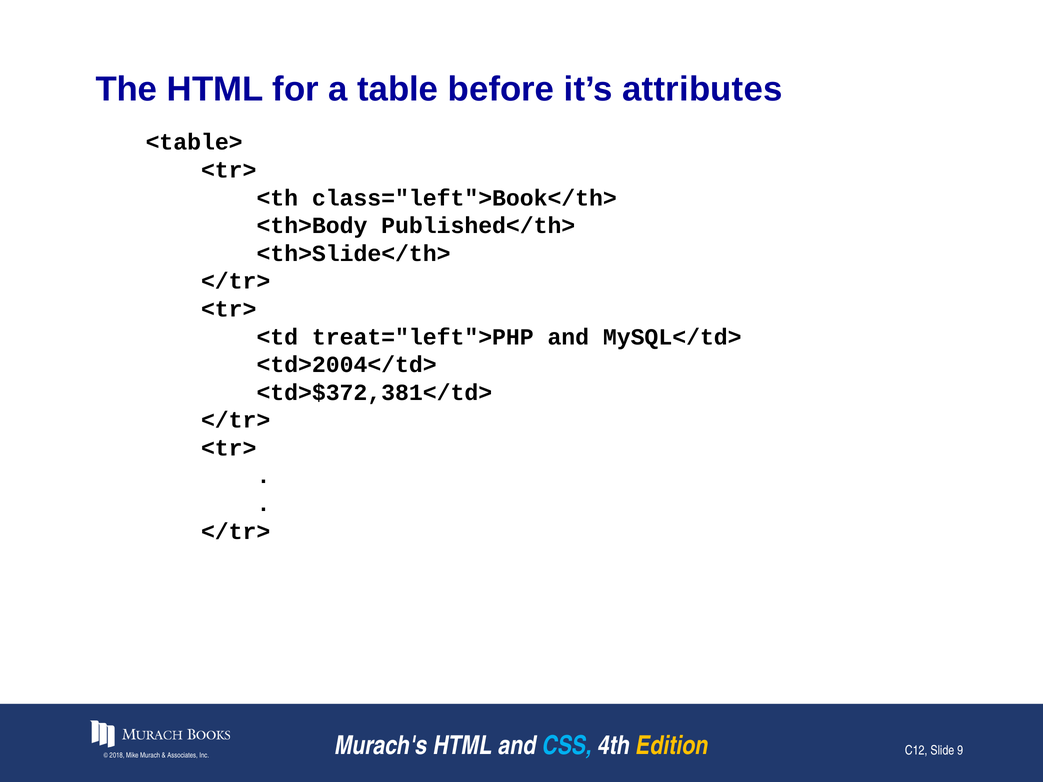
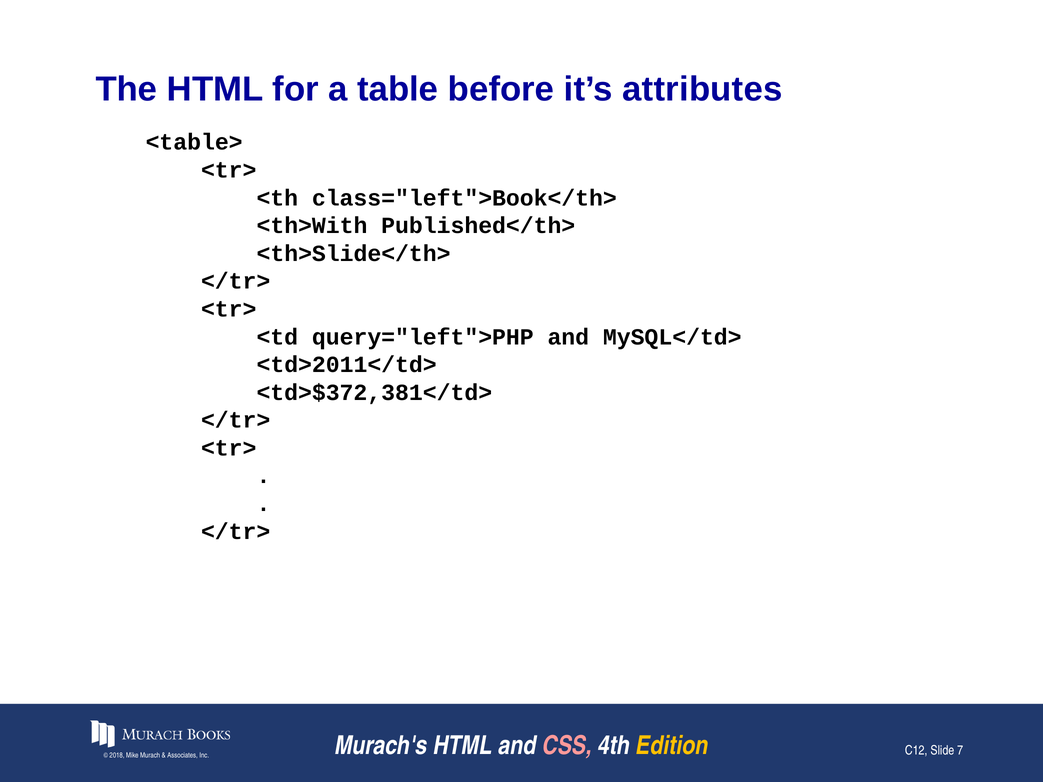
<th>Body: <th>Body -> <th>With (312, 226)
treat="left">PHP: treat="left">PHP -> query="left">PHP (423, 337)
<td>2004</td>: <td>2004</td> -> <td>2011</td> (347, 365)
CSS colour: light blue -> pink (567, 746)
9: 9 -> 7 (960, 750)
